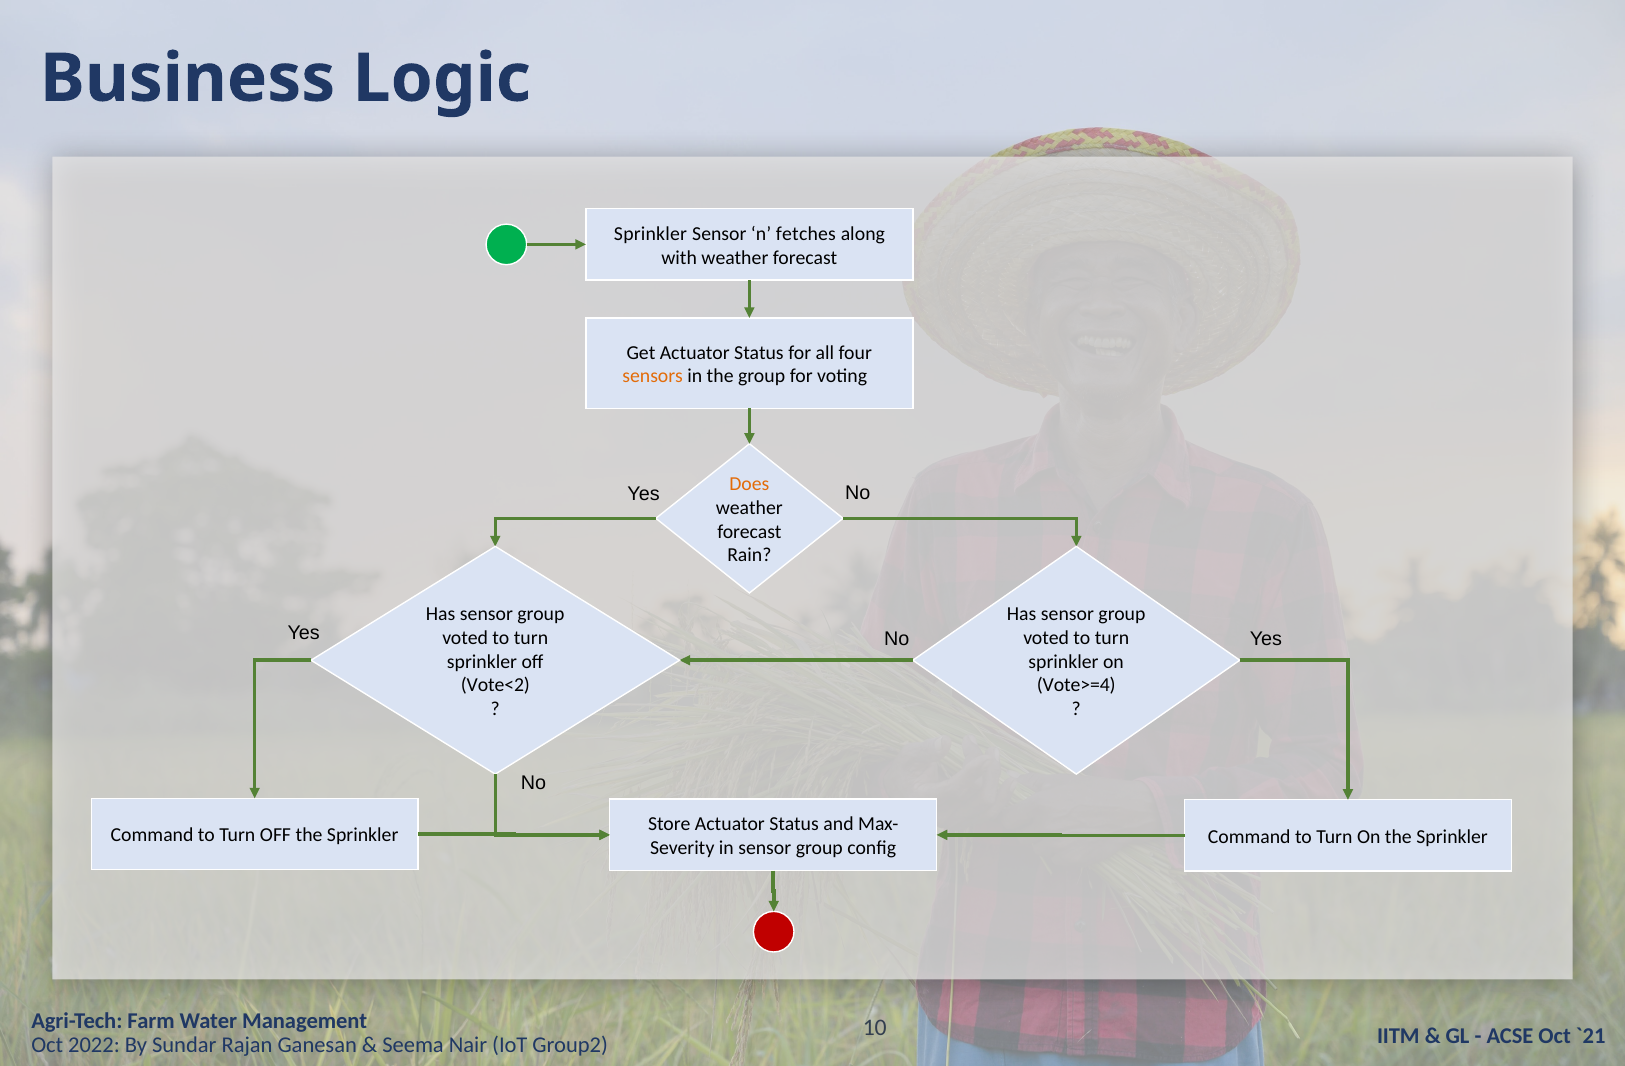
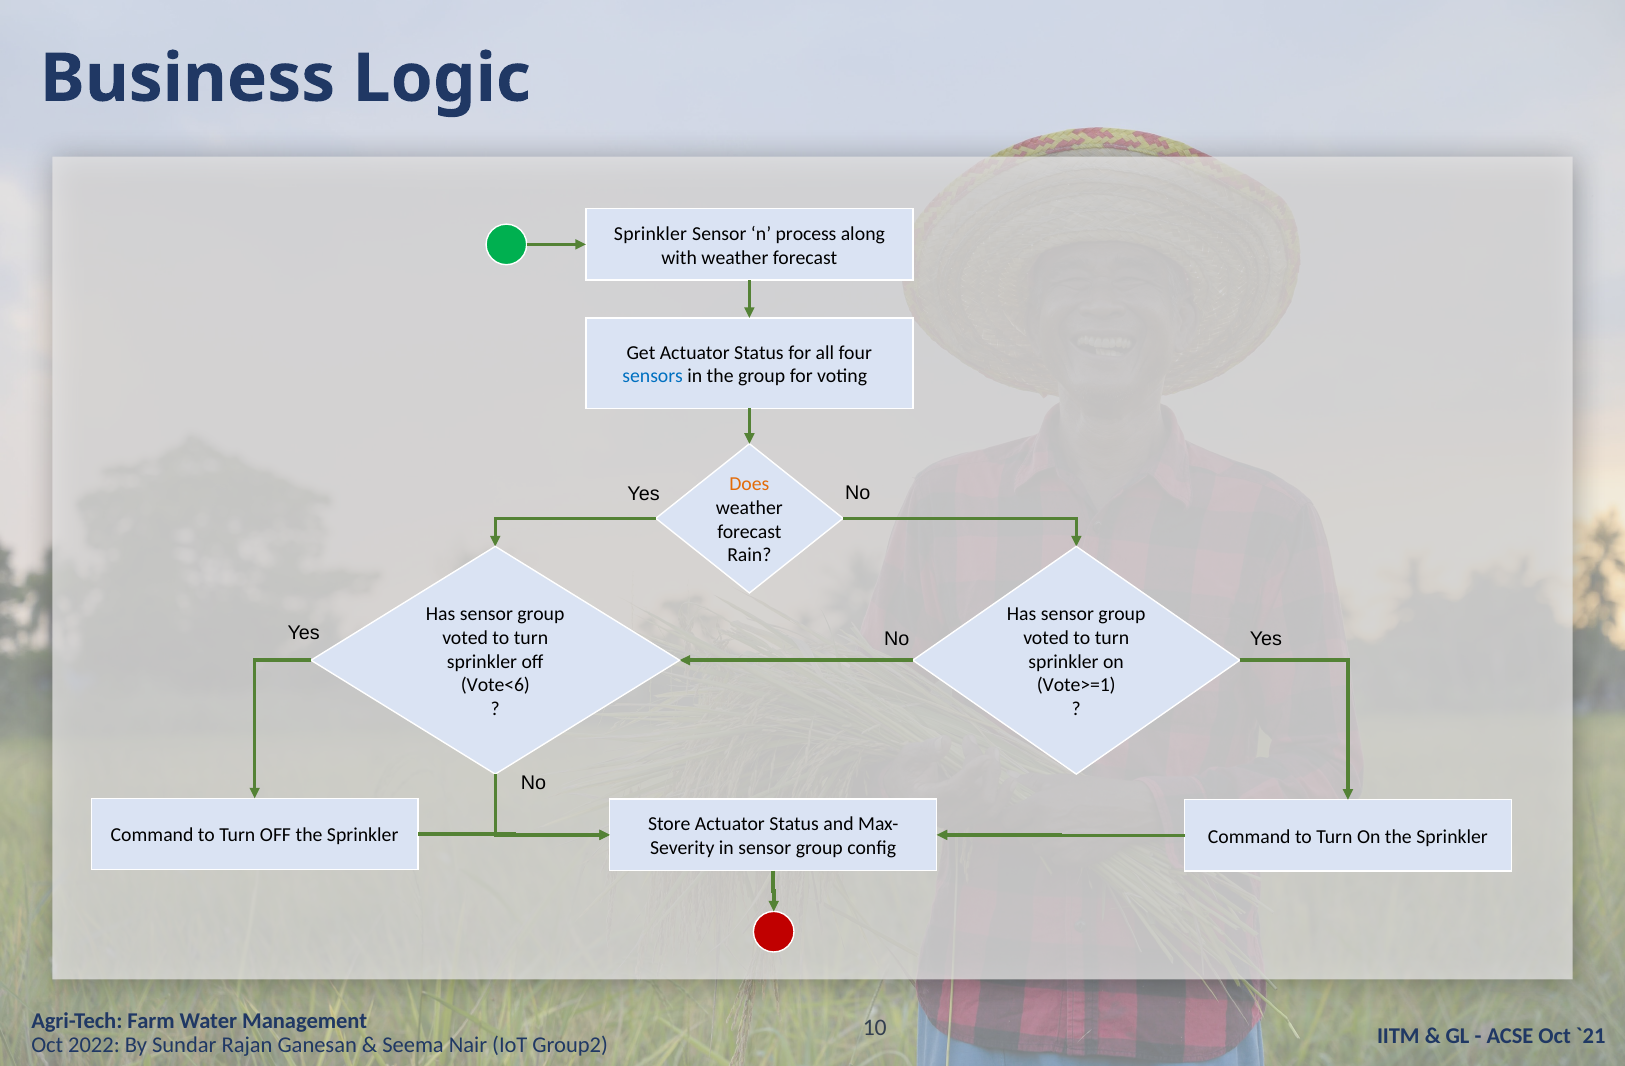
fetches: fetches -> process (806, 234)
sensors colour: orange -> blue (653, 376)
Vote<2: Vote<2 -> Vote<6 (495, 686)
Vote>=4: Vote>=4 -> Vote>=1 (1076, 686)
